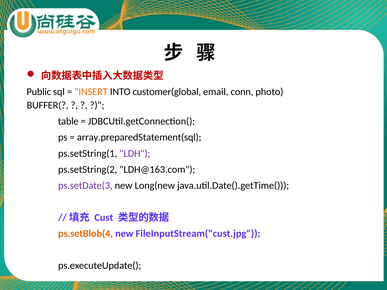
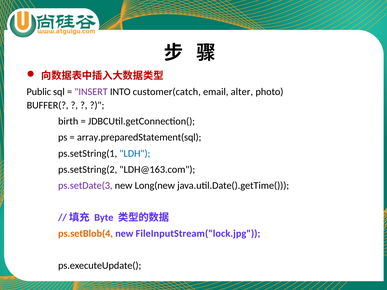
INSERT colour: orange -> purple (91, 92)
customer(global: customer(global -> customer(catch (167, 92)
conn: conn -> alter (242, 92)
table: table -> birth (68, 121)
LDH colour: purple -> blue (135, 154)
Cust: Cust -> Byte (104, 218)
FileInputStream("cust.jpg: FileInputStream("cust.jpg -> FileInputStream("lock.jpg (198, 234)
